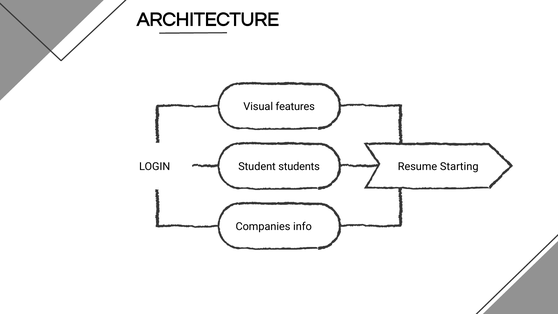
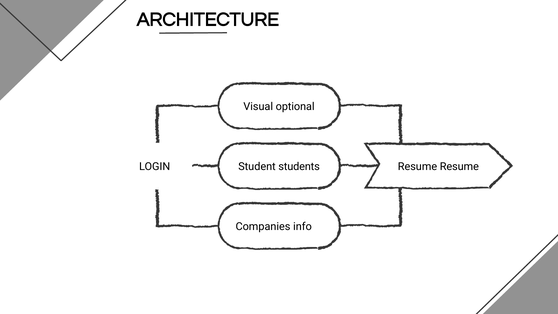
features: features -> optional (295, 107)
Resume Starting: Starting -> Resume (459, 166)
